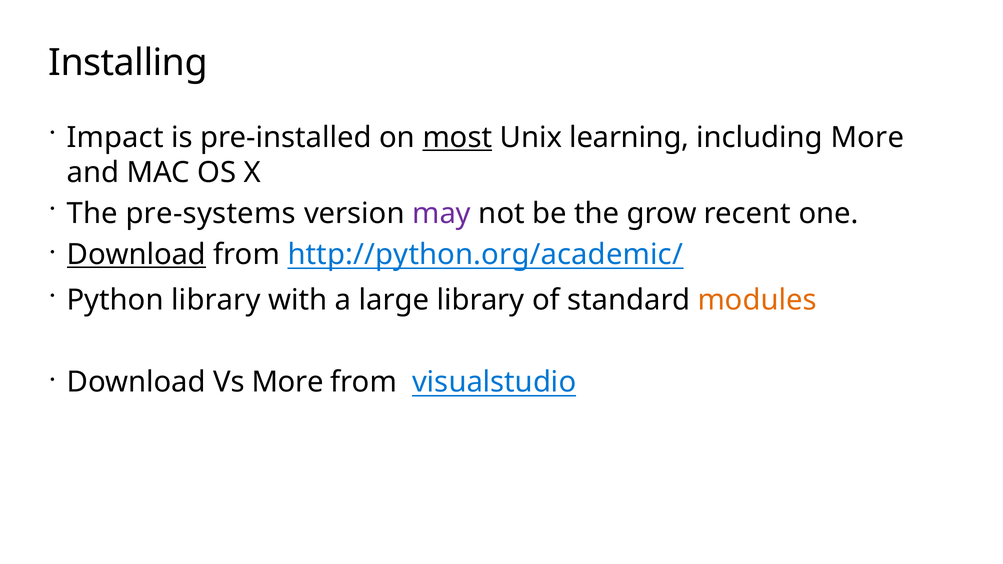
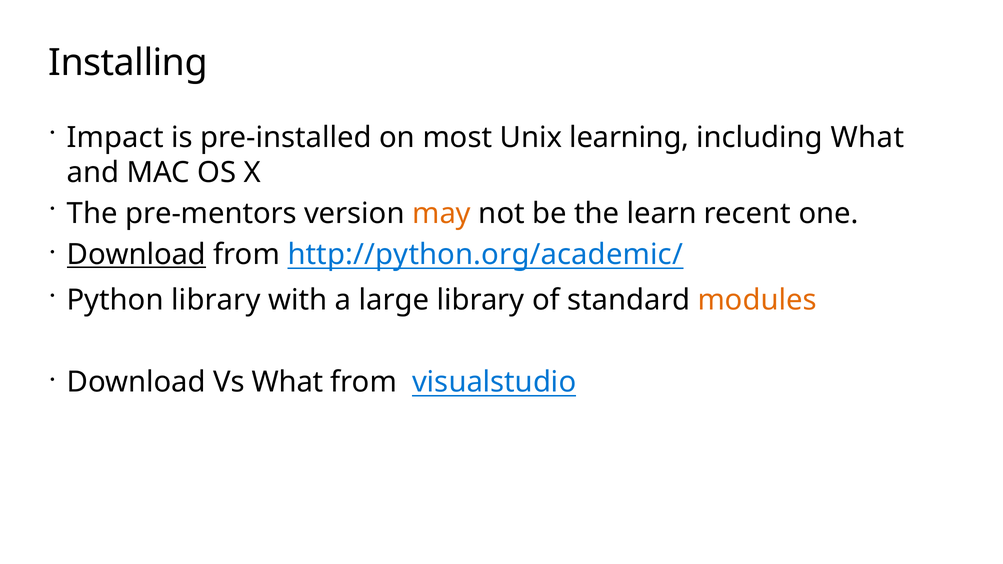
most underline: present -> none (457, 138)
including More: More -> What (868, 138)
pre-systems: pre-systems -> pre-mentors (211, 214)
may colour: purple -> orange (442, 214)
grow: grow -> learn (662, 214)
Vs More: More -> What (288, 382)
